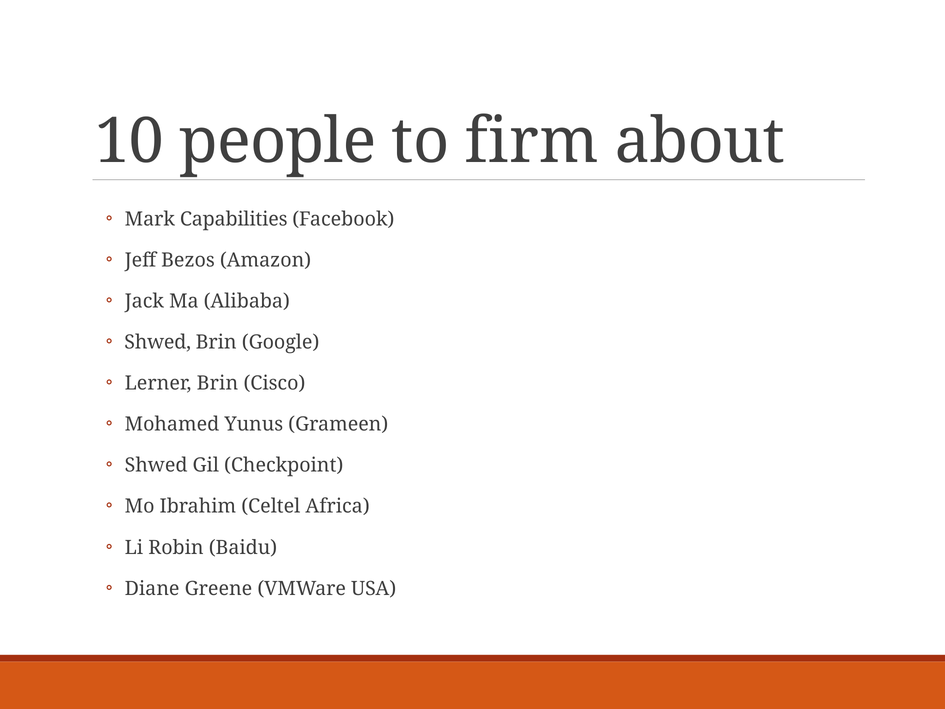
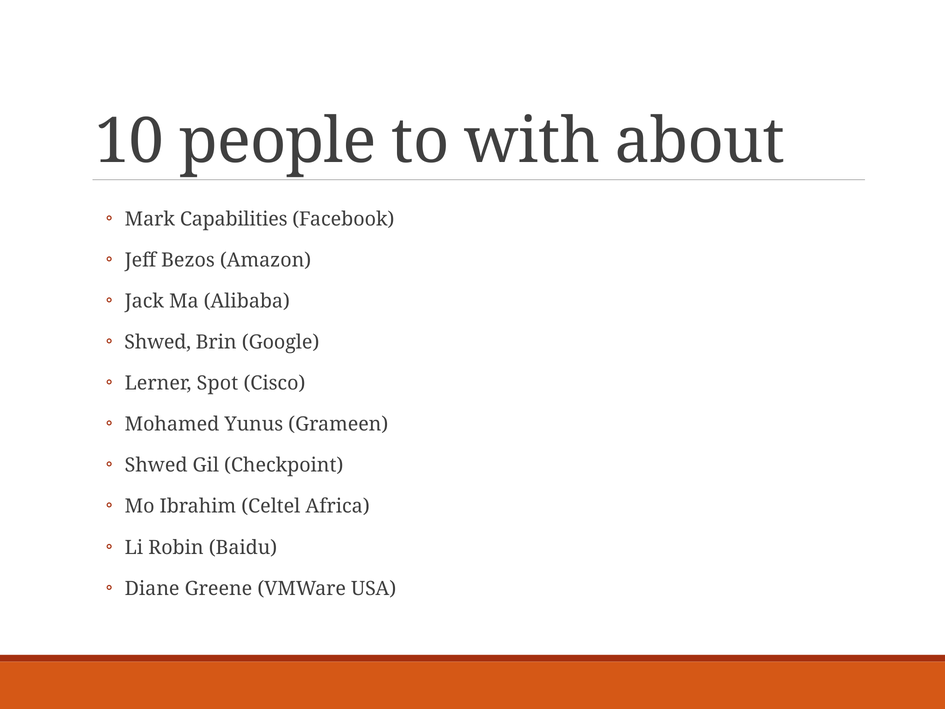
firm: firm -> with (532, 141)
Lerner Brin: Brin -> Spot (217, 383)
